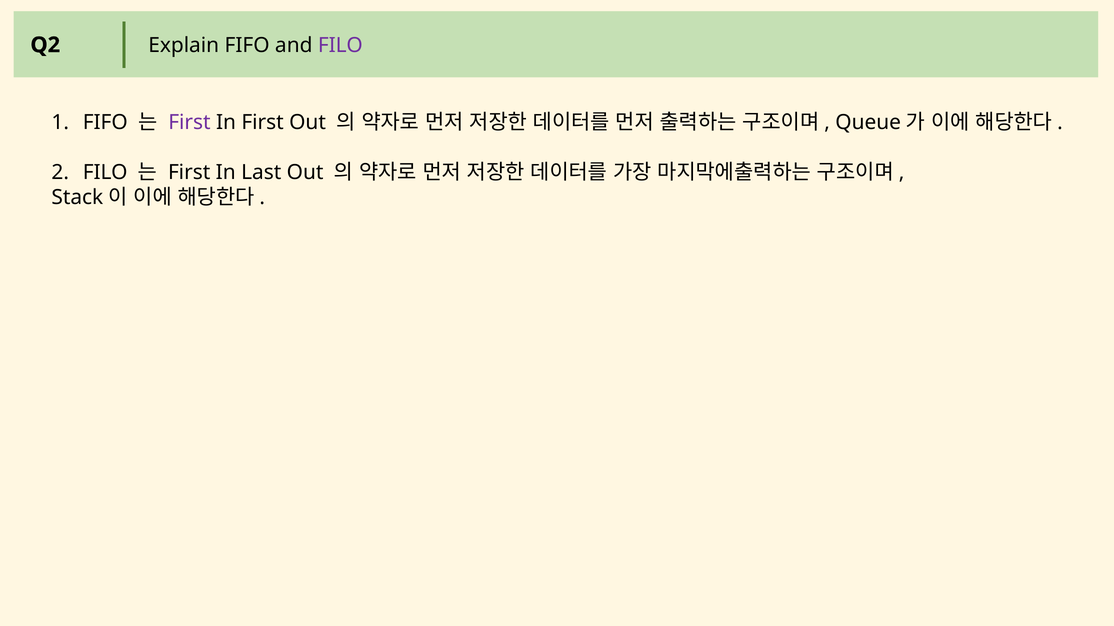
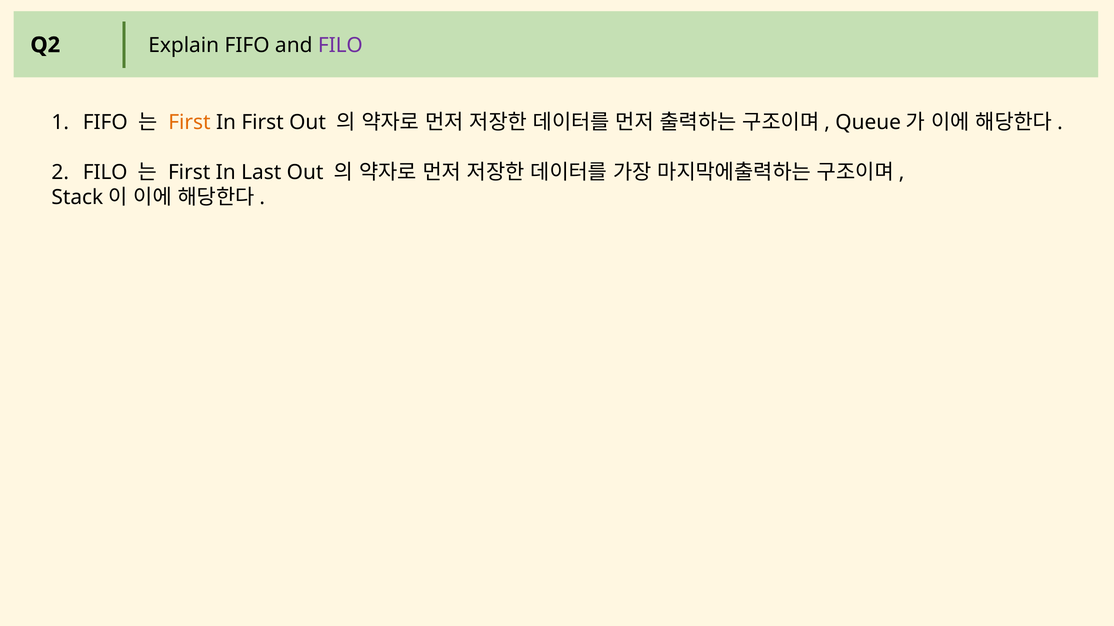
First colour: purple -> orange (189, 122)
